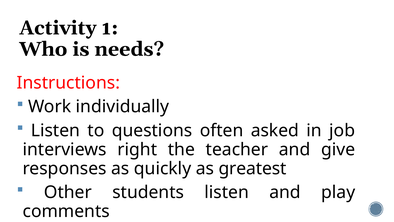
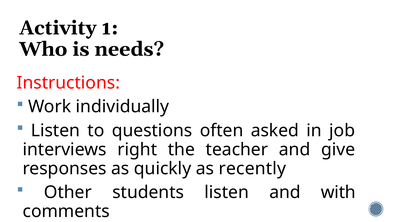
greatest: greatest -> recently (252, 168)
play: play -> with (338, 192)
